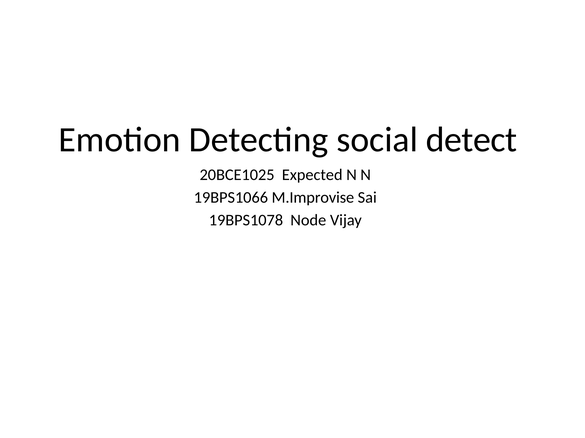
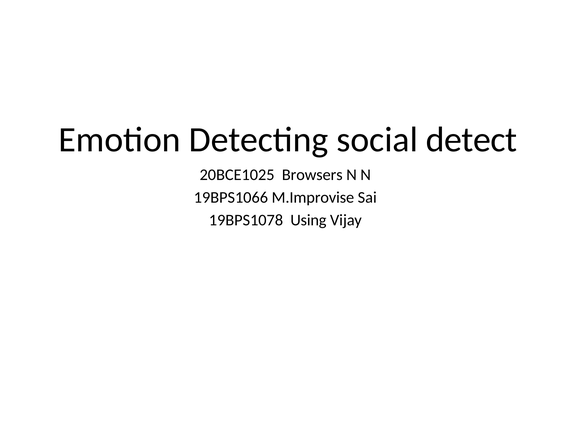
Expected: Expected -> Browsers (312, 175)
Node: Node -> Using (308, 221)
